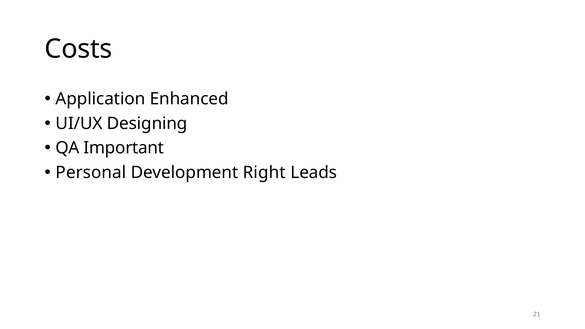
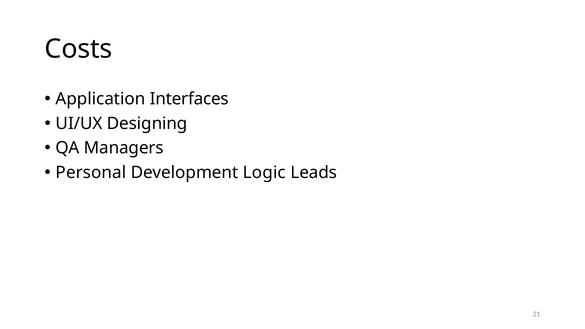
Enhanced: Enhanced -> Interfaces (189, 99)
Important: Important -> Managers (124, 148)
Right: Right -> Logic (264, 172)
